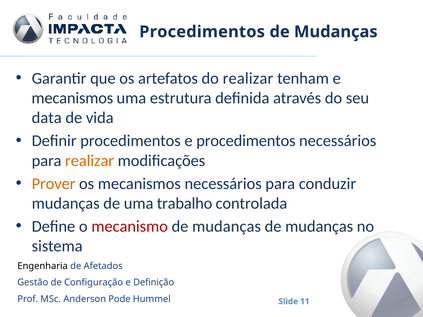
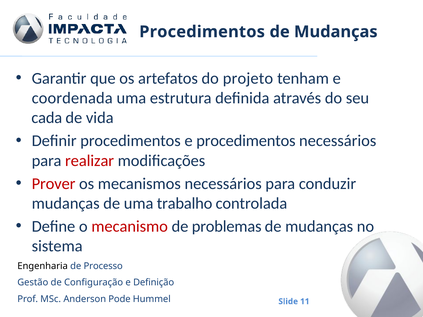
do realizar: realizar -> projeto (248, 78)
mecanismos: mecanismos -> coordenada (72, 98)
data: data -> cada (47, 118)
realizar colour: orange -> red (90, 161)
Prover colour: orange -> red (54, 184)
mudanças: mudanças -> problemas (227, 227)
Afetados: Afetados -> Processo (103, 266)
